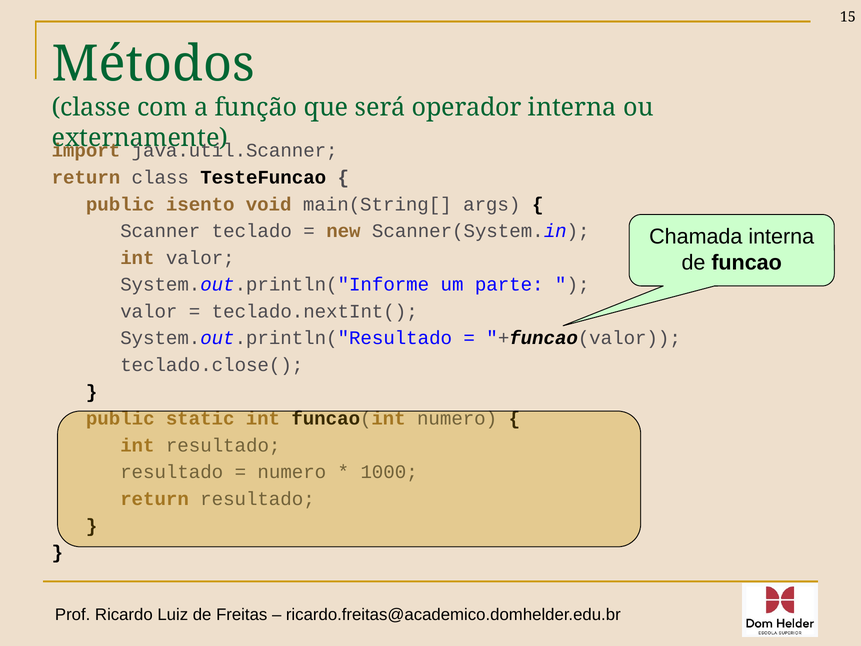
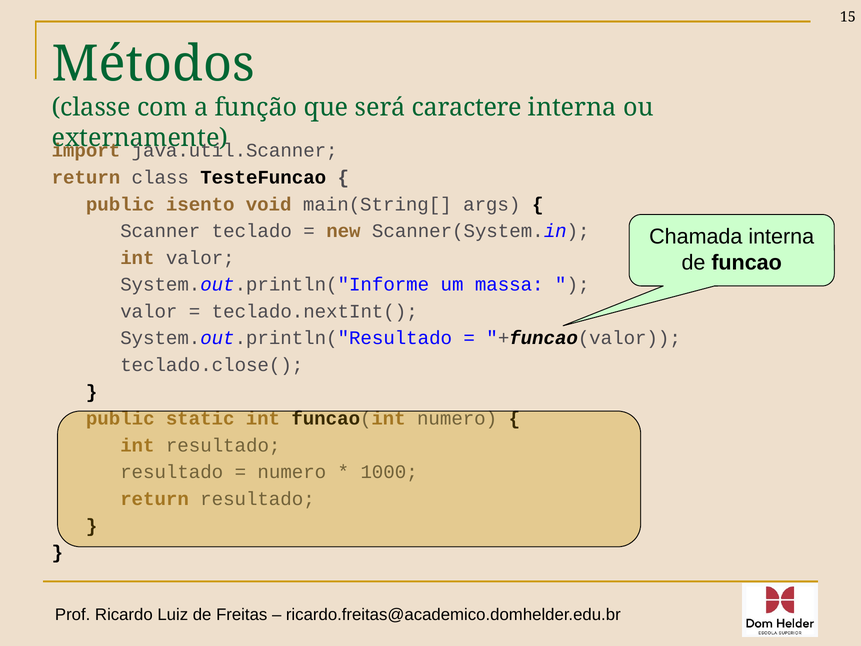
operador: operador -> caractere (467, 108)
parte: parte -> massa (509, 284)
